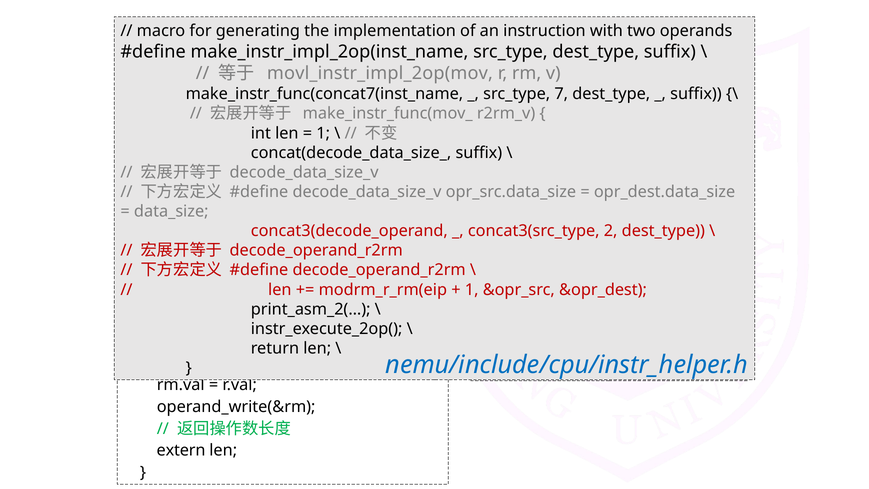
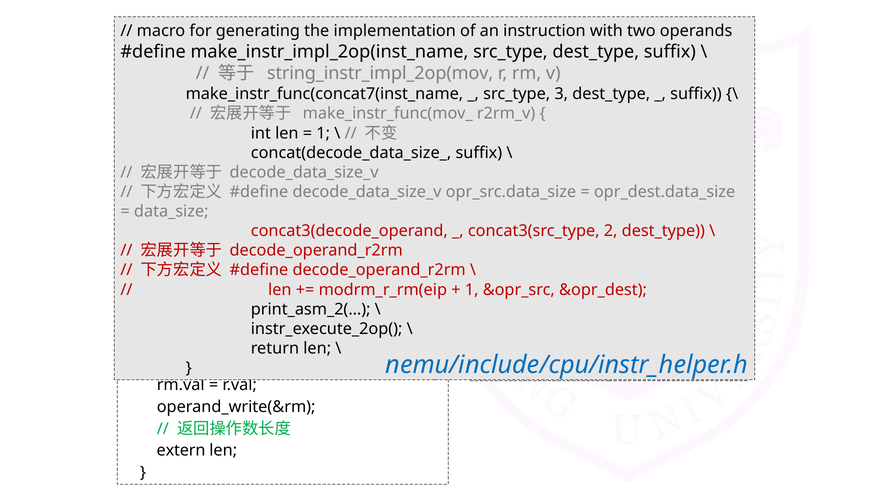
movl_instr_impl_2op(mov: movl_instr_impl_2op(mov -> string_instr_impl_2op(mov (380, 73)
7: 7 -> 3 (561, 94)
